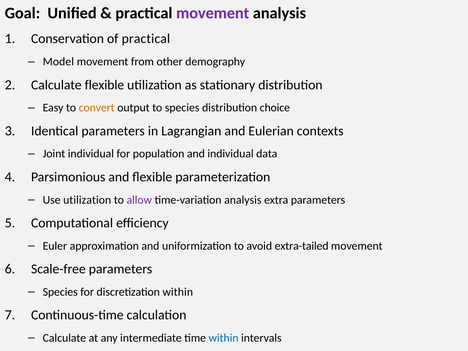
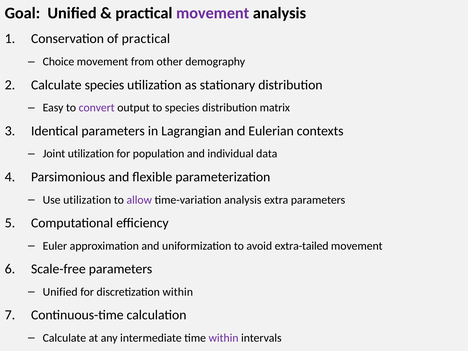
Model: Model -> Choice (58, 62)
Calculate flexible: flexible -> species (104, 85)
convert colour: orange -> purple (97, 108)
choice: choice -> matrix (275, 108)
Joint individual: individual -> utilization (91, 154)
Species: Species -> Unified (60, 292)
within colour: blue -> purple (224, 338)
